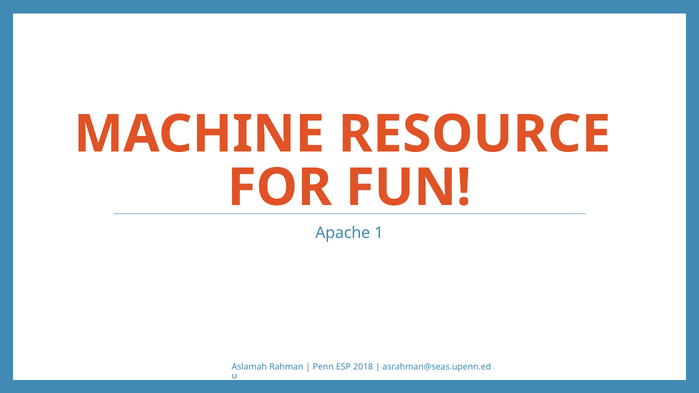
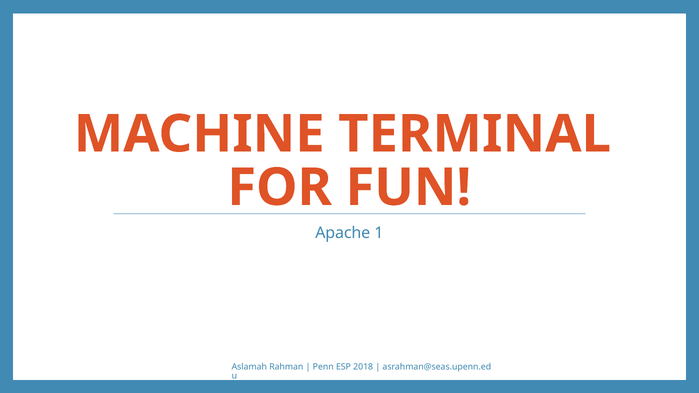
RESOURCE: RESOURCE -> TERMINAL (475, 134)
